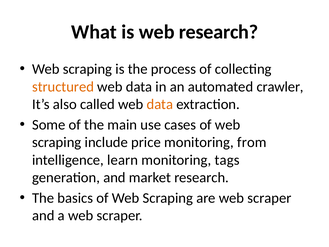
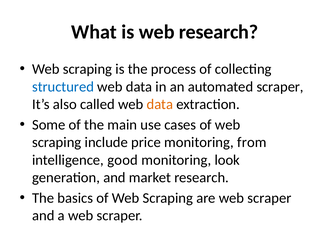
structured colour: orange -> blue (63, 87)
automated crawler: crawler -> scraper (280, 87)
learn: learn -> good (123, 160)
tags: tags -> look (227, 160)
